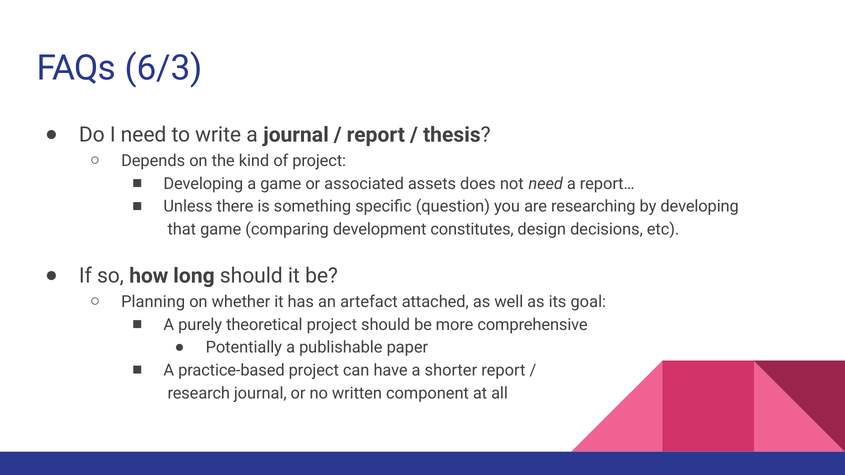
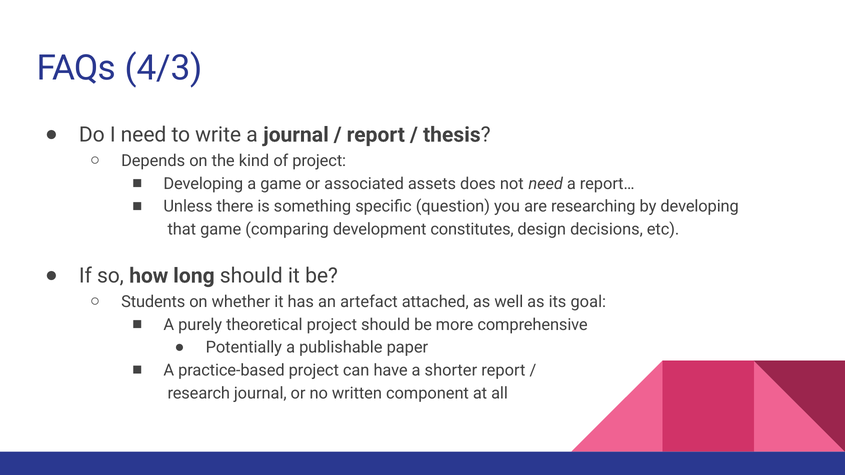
6/3: 6/3 -> 4/3 (164, 68)
Planning: Planning -> Students (153, 302)
